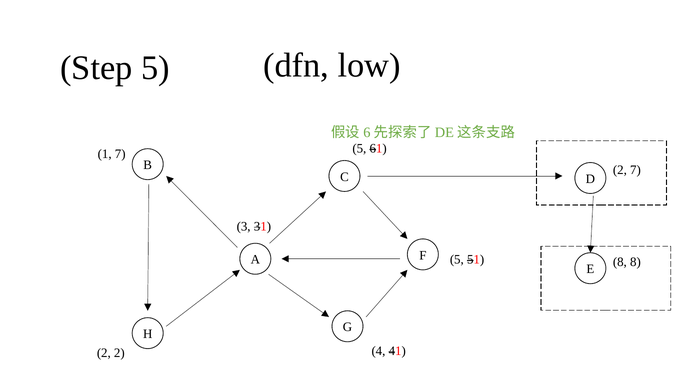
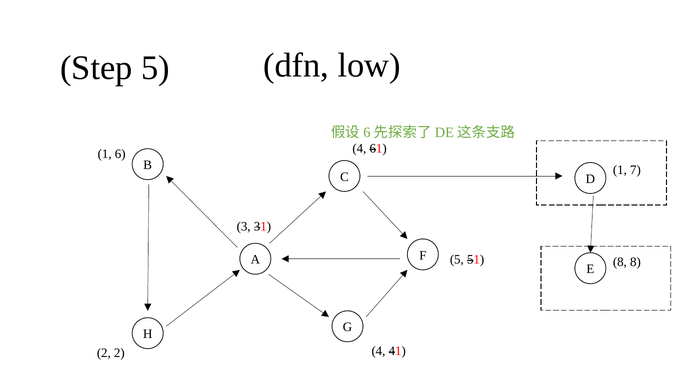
5: 5 -> 4 (359, 149)
1 7: 7 -> 6 (120, 154)
2: 2 -> 1 (620, 170)
